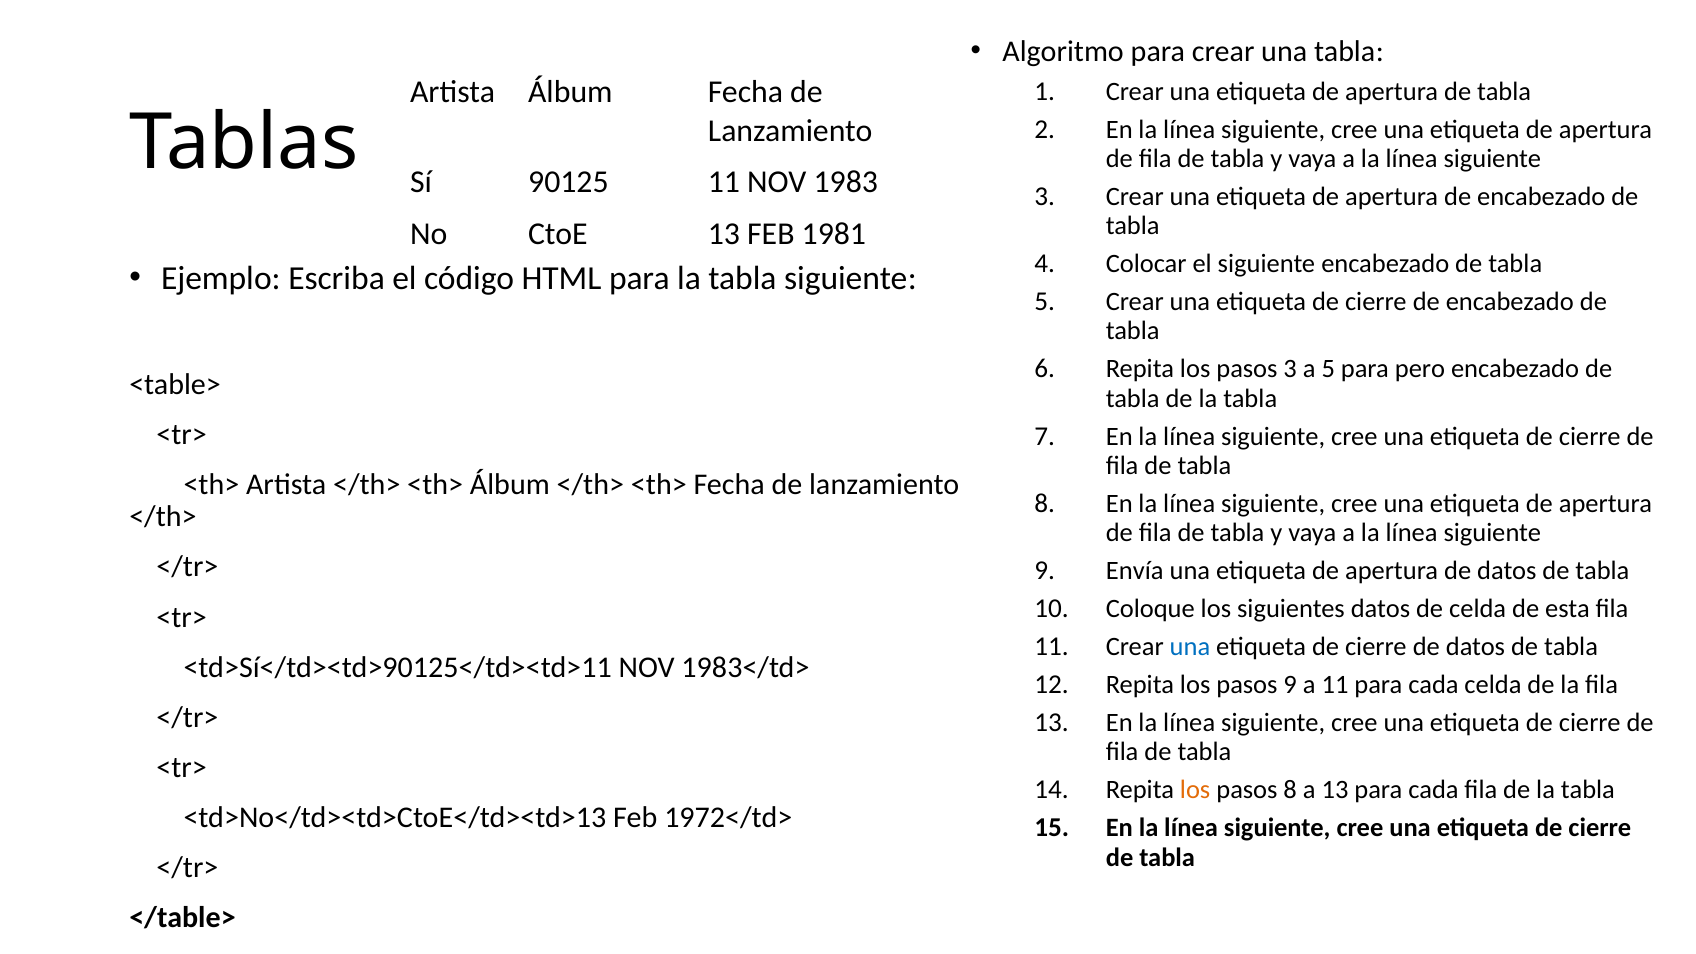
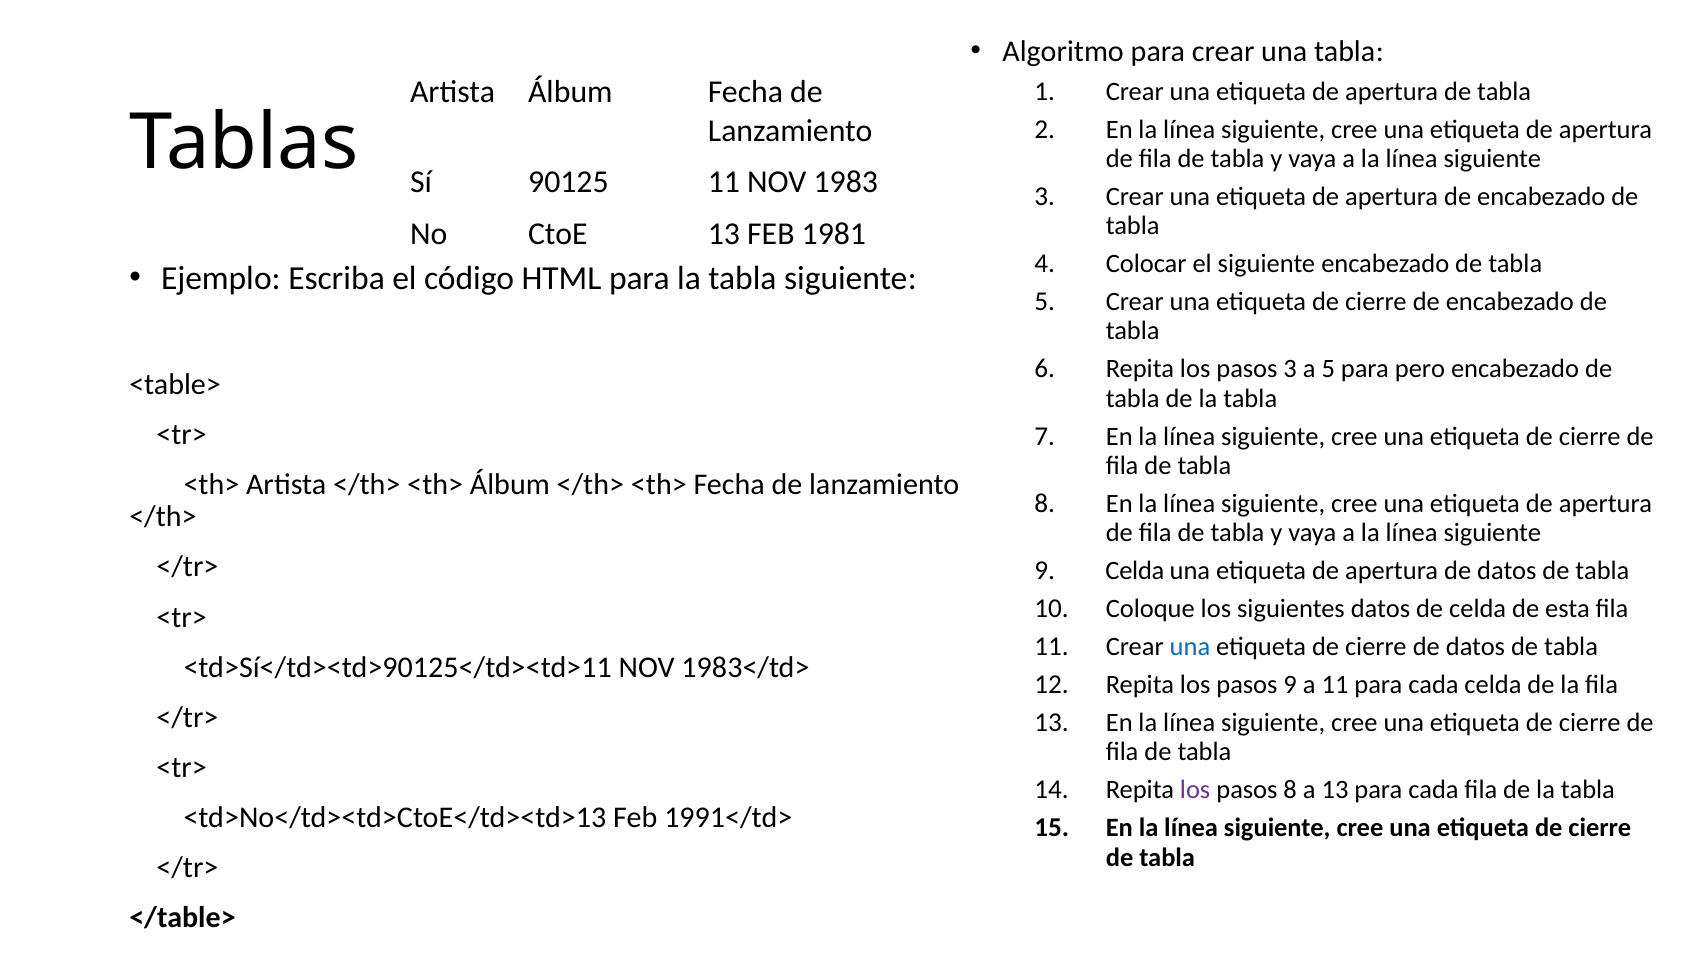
9 Envía: Envía -> Celda (1135, 571)
los colour: orange -> purple (1195, 790)
1972</td>: 1972</td> -> 1991</td> (728, 818)
